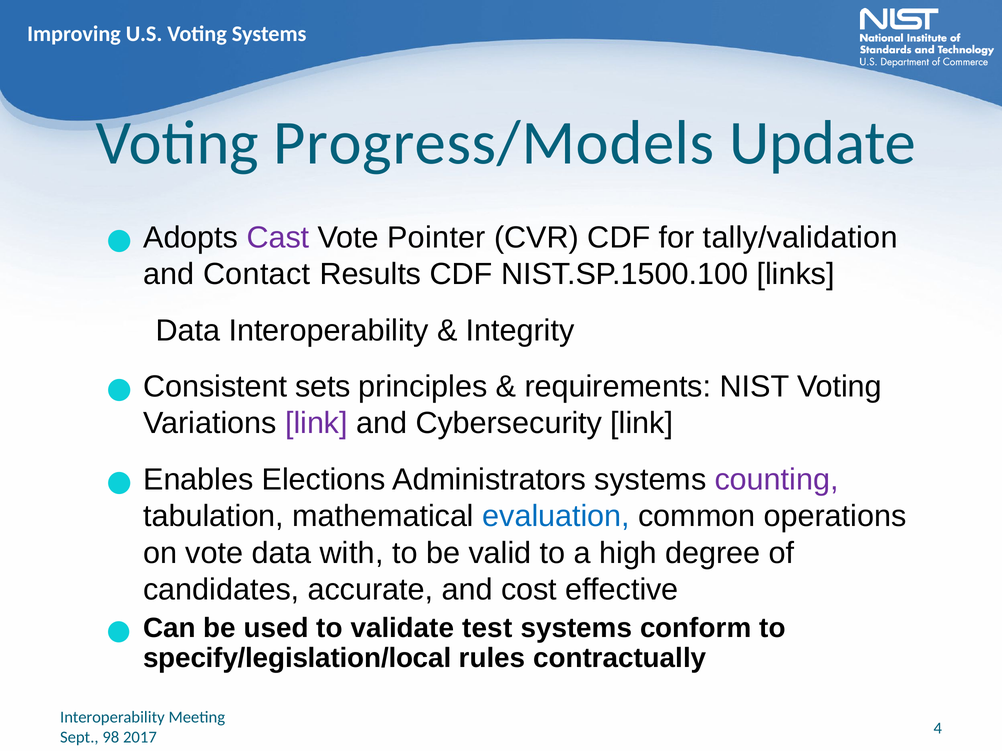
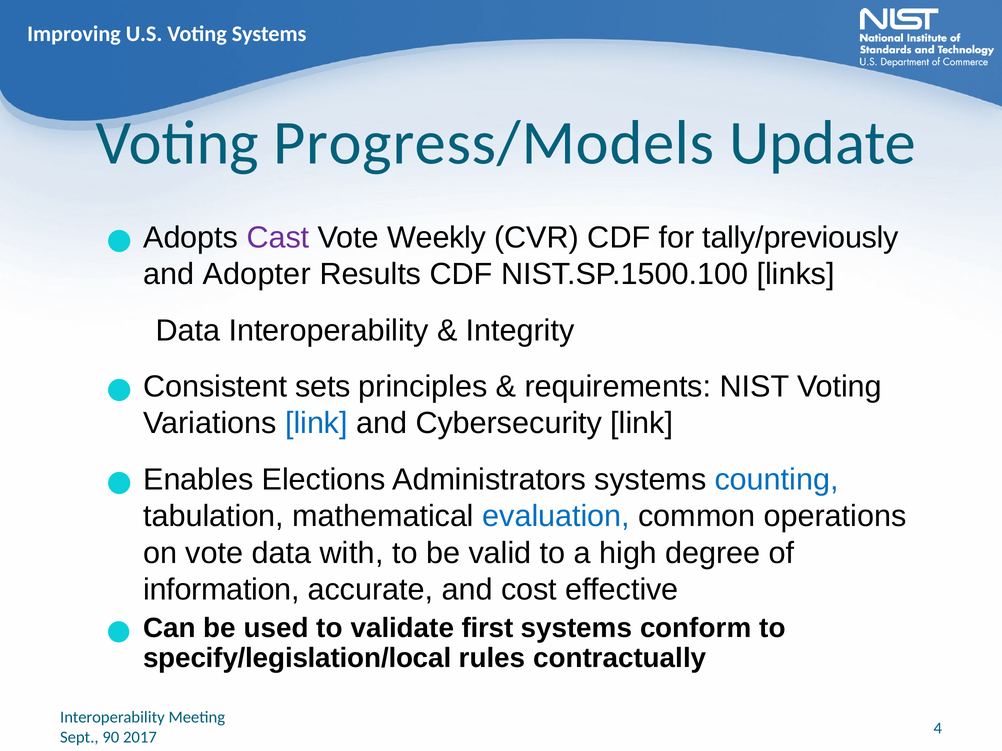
Pointer: Pointer -> Weekly (437, 238)
tally/validation: tally/validation -> tally/previously (801, 238)
Contact: Contact -> Adopter (257, 275)
link colour: purple -> blue (316, 424)
counting colour: purple -> blue (777, 480)
candidates: candidates -> information (221, 590)
test: test -> first (488, 628)
98: 98 -> 90 (111, 738)
